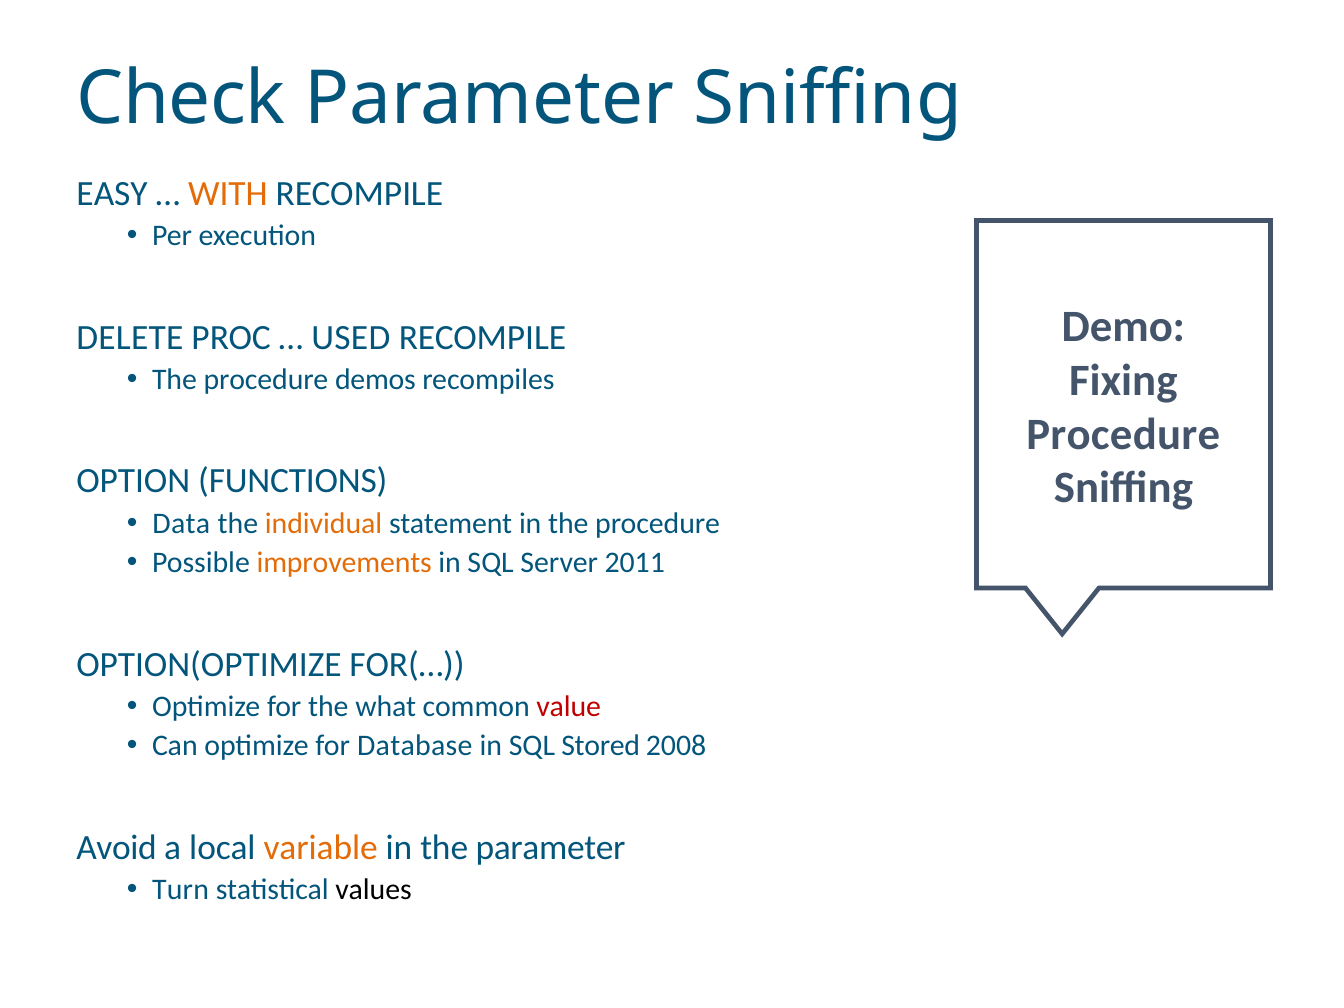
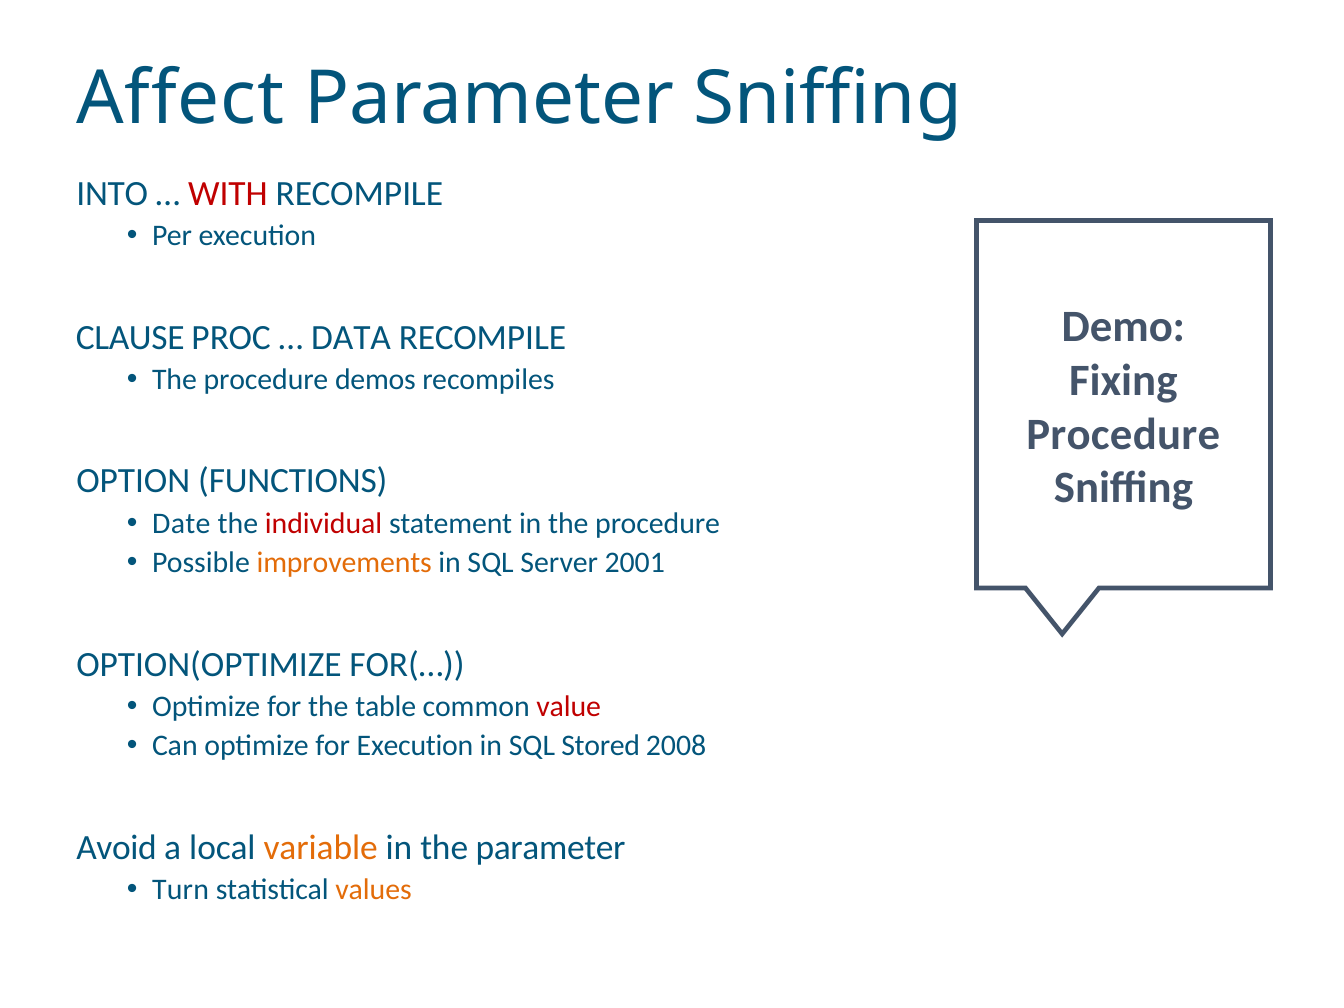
Check: Check -> Affect (180, 99)
EASY: EASY -> INTO (112, 194)
WITH colour: orange -> red (228, 194)
DELETE: DELETE -> CLAUSE (130, 337)
USED: USED -> DATA (351, 337)
Data: Data -> Date (181, 524)
individual colour: orange -> red (324, 524)
2011: 2011 -> 2001 (635, 563)
what: what -> table (386, 707)
for Database: Database -> Execution (415, 746)
values colour: black -> orange (374, 890)
